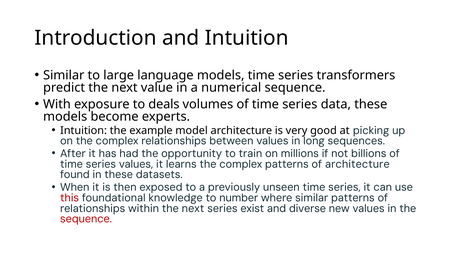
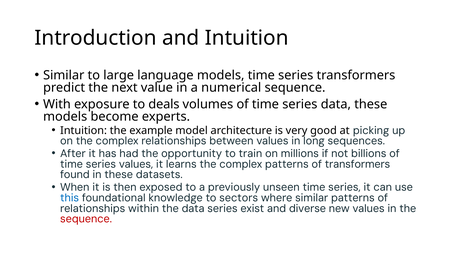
of architecture: architecture -> transformers (357, 164)
this colour: red -> blue (70, 198)
number: number -> sectors (239, 198)
within the next: next -> data (193, 209)
